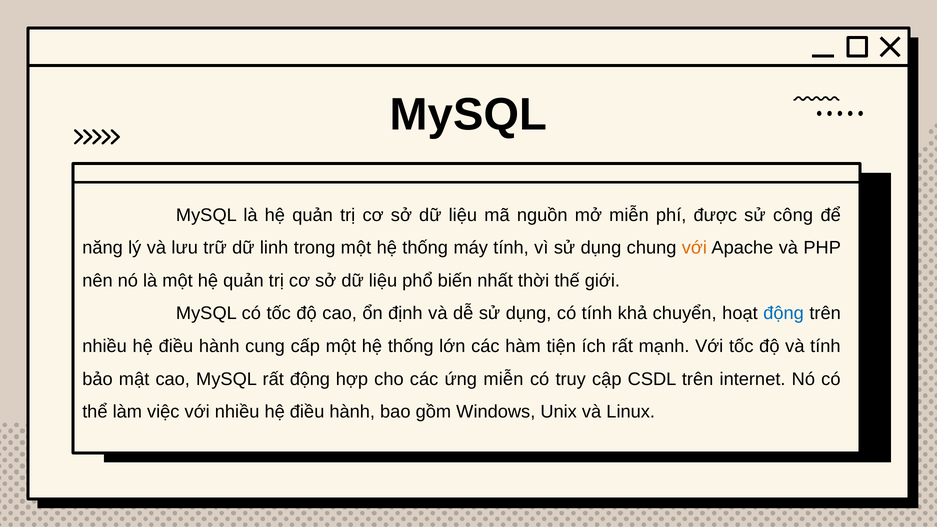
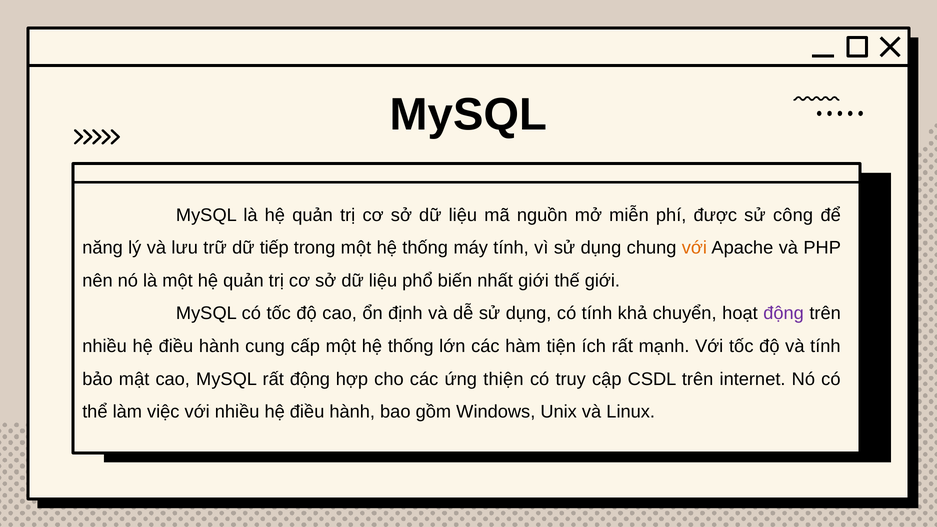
linh: linh -> tiếp (274, 248)
nhất thời: thời -> giới (534, 281)
động colour: blue -> purple (784, 313)
ứng miễn: miễn -> thiện (503, 379)
